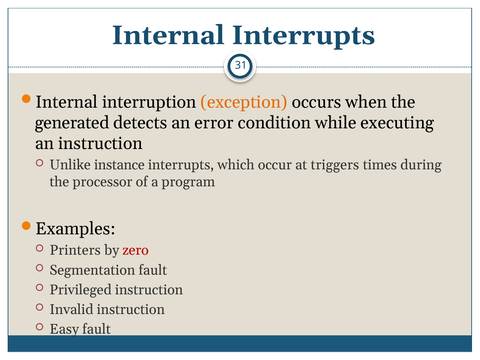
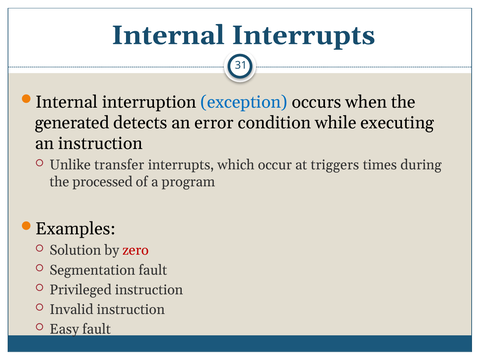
exception colour: orange -> blue (244, 102)
instance: instance -> transfer (119, 165)
processor: processor -> processed (103, 182)
Printers: Printers -> Solution (75, 250)
